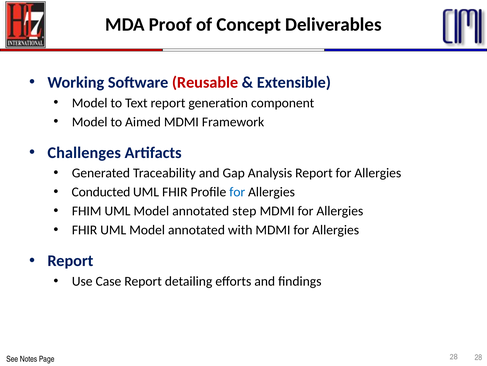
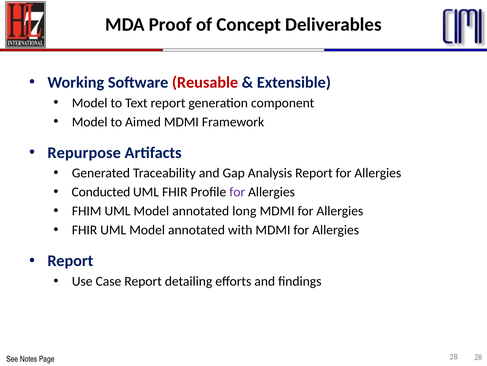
Challenges: Challenges -> Repurpose (84, 152)
for colour: blue -> purple (237, 192)
step: step -> long (244, 211)
